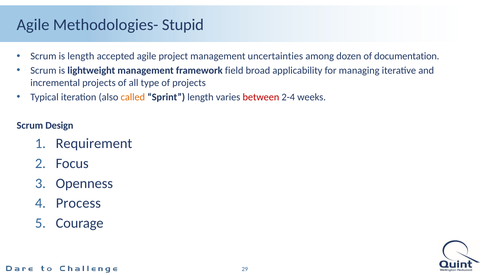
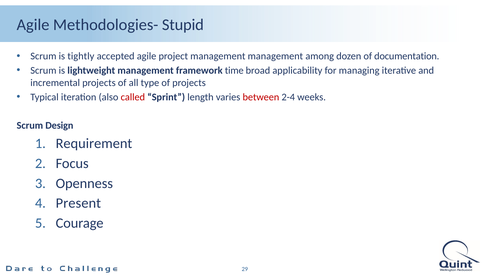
is length: length -> tightly (81, 56)
management uncertainties: uncertainties -> management (275, 56)
field: field -> time (234, 71)
called colour: orange -> red (133, 97)
Process: Process -> Present (78, 204)
